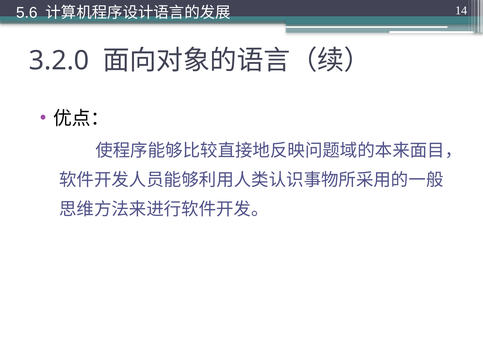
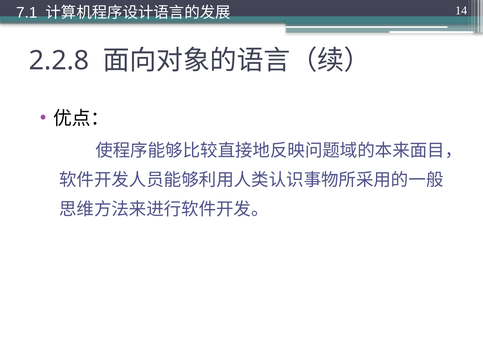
5.6: 5.6 -> 7.1 (27, 13)
3.2.0: 3.2.0 -> 2.2.8 (59, 60)
